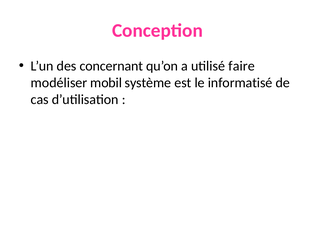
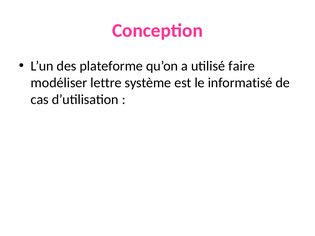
concernant: concernant -> plateforme (111, 66)
mobil: mobil -> lettre (106, 83)
